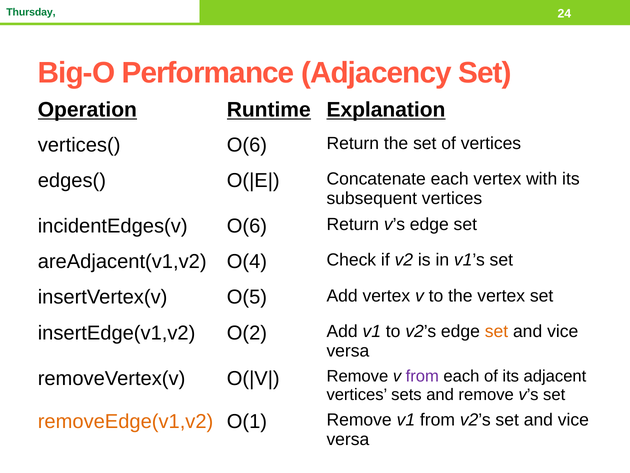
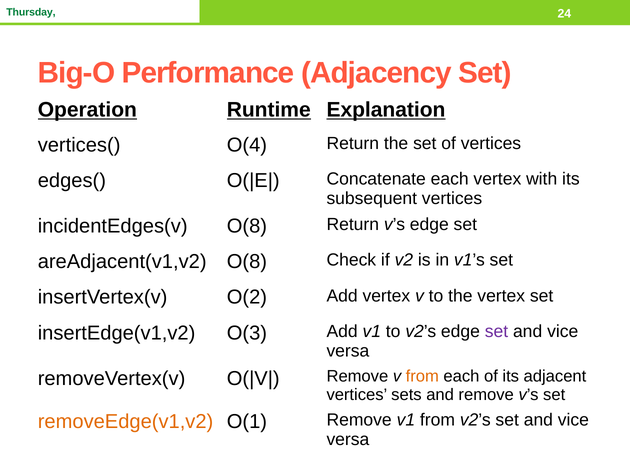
vertices( O(6: O(6 -> O(4 (247, 145)
incidentEdges(v O(6: O(6 -> O(8 (247, 226)
areAdjacent(v1,v2 O(4: O(4 -> O(8 (247, 261)
O(5: O(5 -> O(2 (247, 297)
O(2: O(2 -> O(3 (247, 333)
set colour: orange -> purple (496, 331)
from colour: purple -> orange (422, 376)
